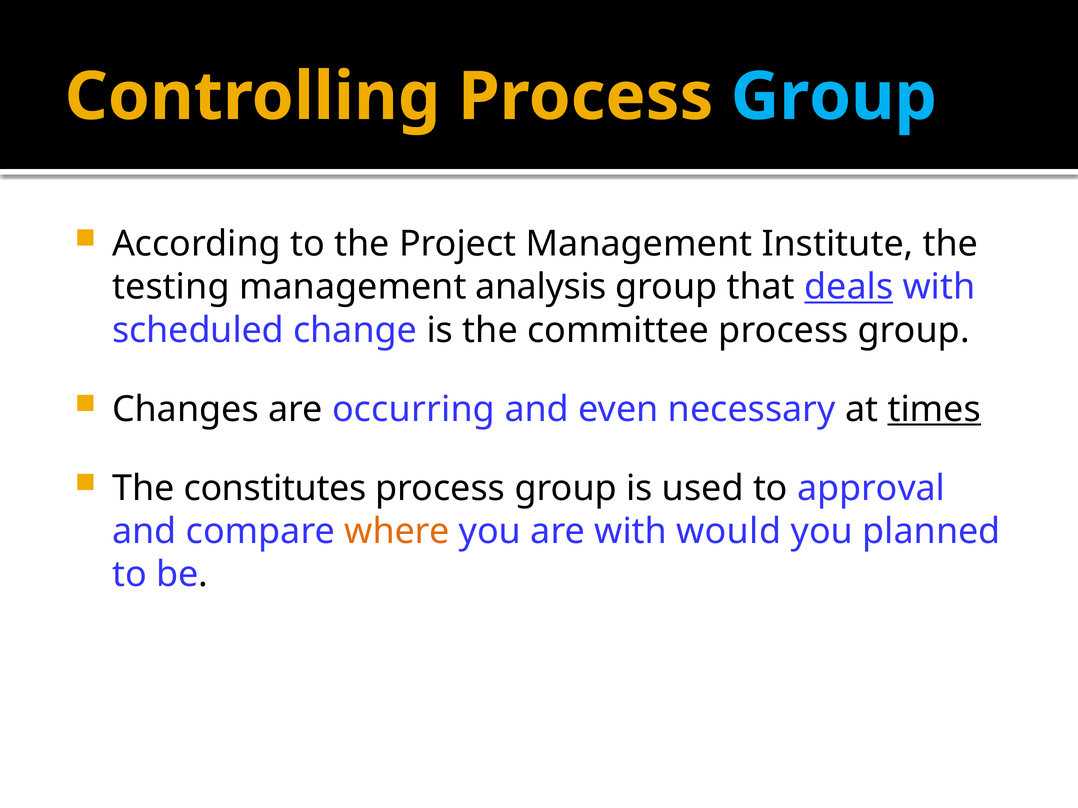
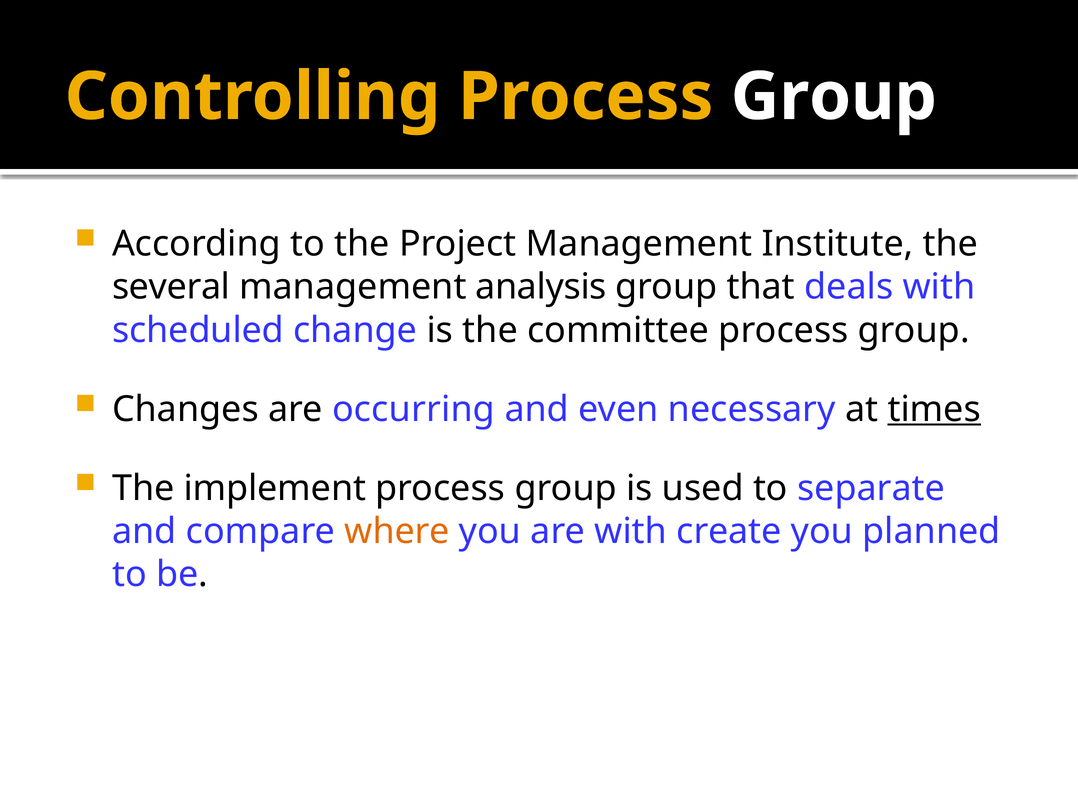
Group colour: light blue -> white (834, 97)
testing: testing -> several (171, 287)
deals underline: present -> none (849, 287)
constitutes: constitutes -> implement (275, 489)
approval: approval -> separate (871, 489)
would: would -> create (729, 532)
